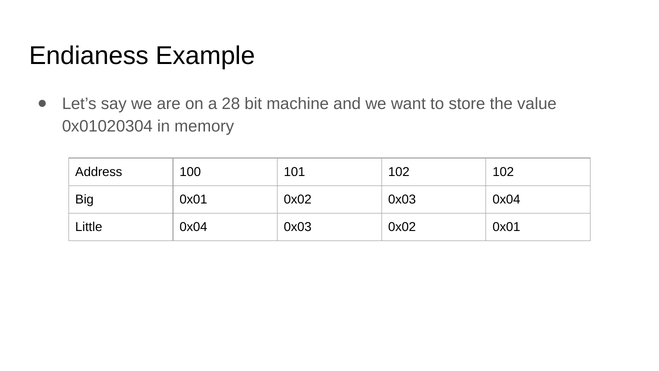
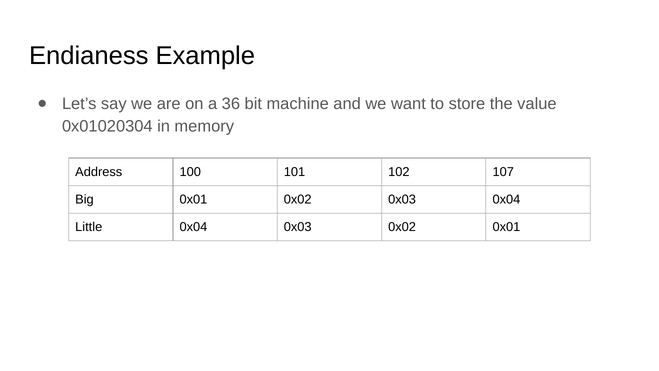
28: 28 -> 36 (231, 104)
102 102: 102 -> 107 (503, 172)
